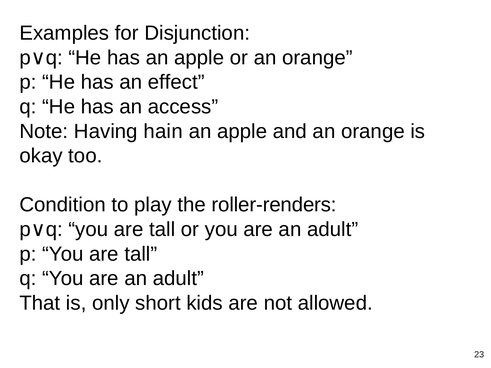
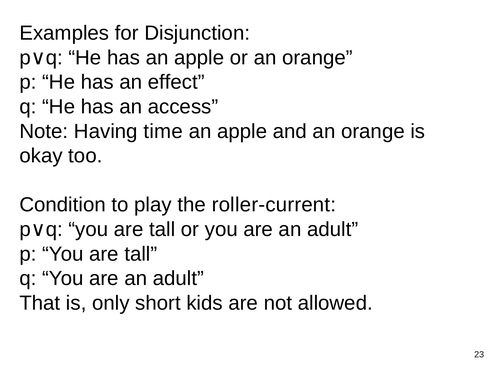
hain: hain -> time (163, 131)
roller-renders: roller-renders -> roller-current (274, 205)
